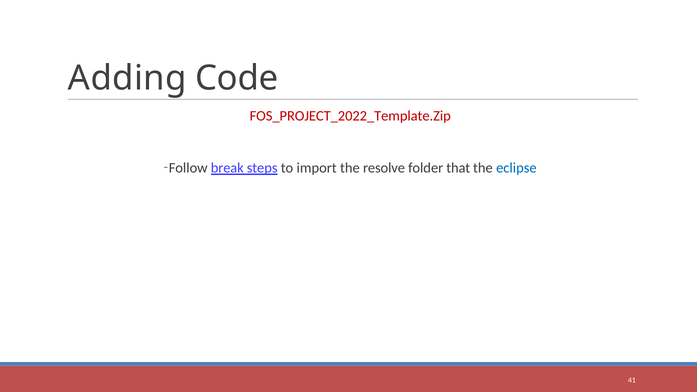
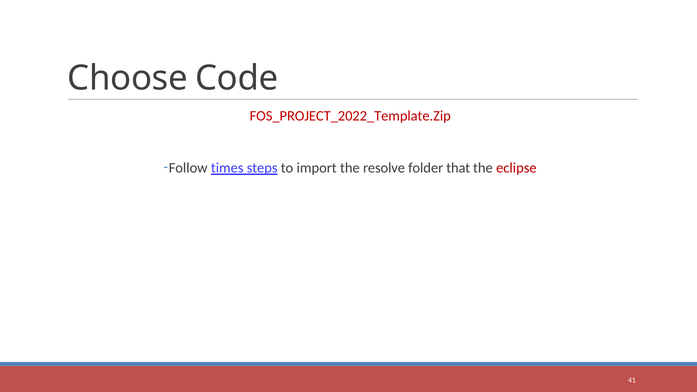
Adding: Adding -> Choose (128, 78)
break: break -> times (227, 168)
eclipse colour: blue -> red (516, 168)
